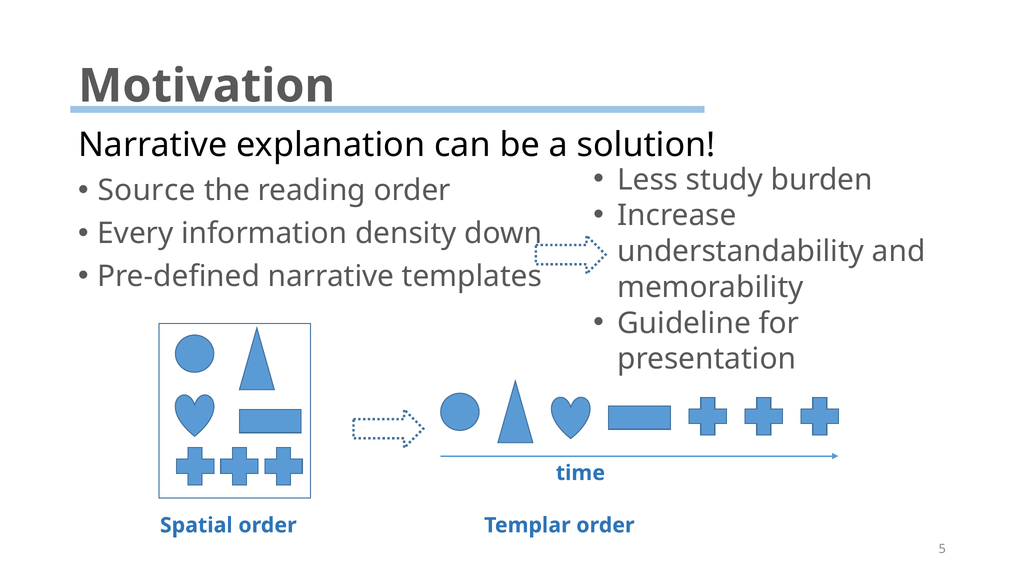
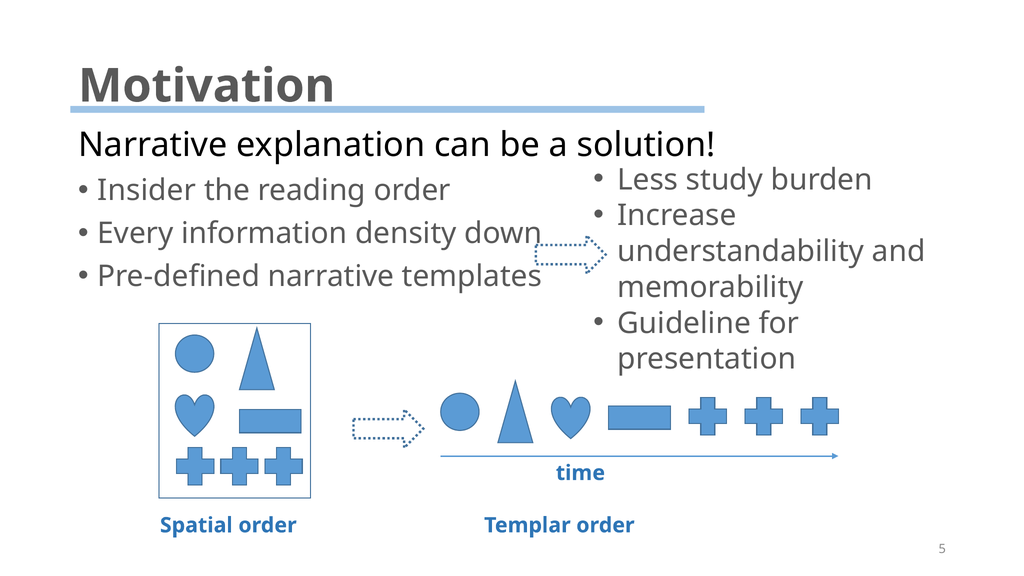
Source: Source -> Insider (147, 190)
